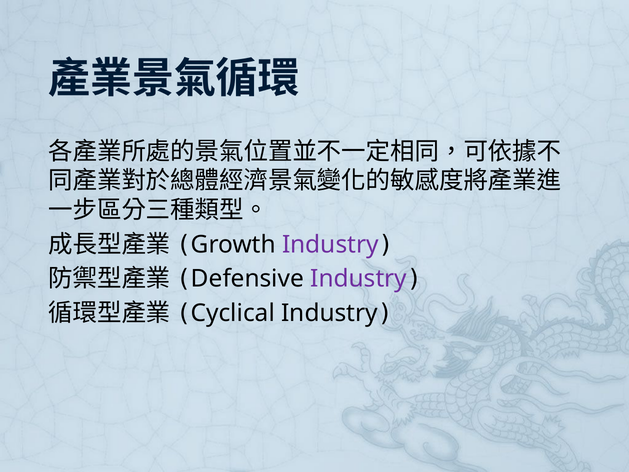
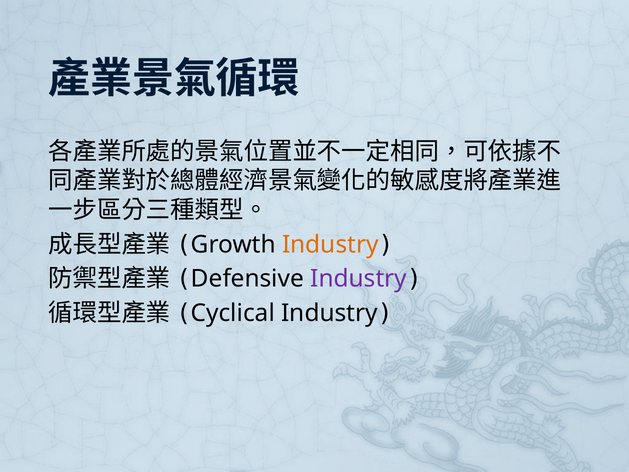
Industry colour: purple -> orange (330, 244)
